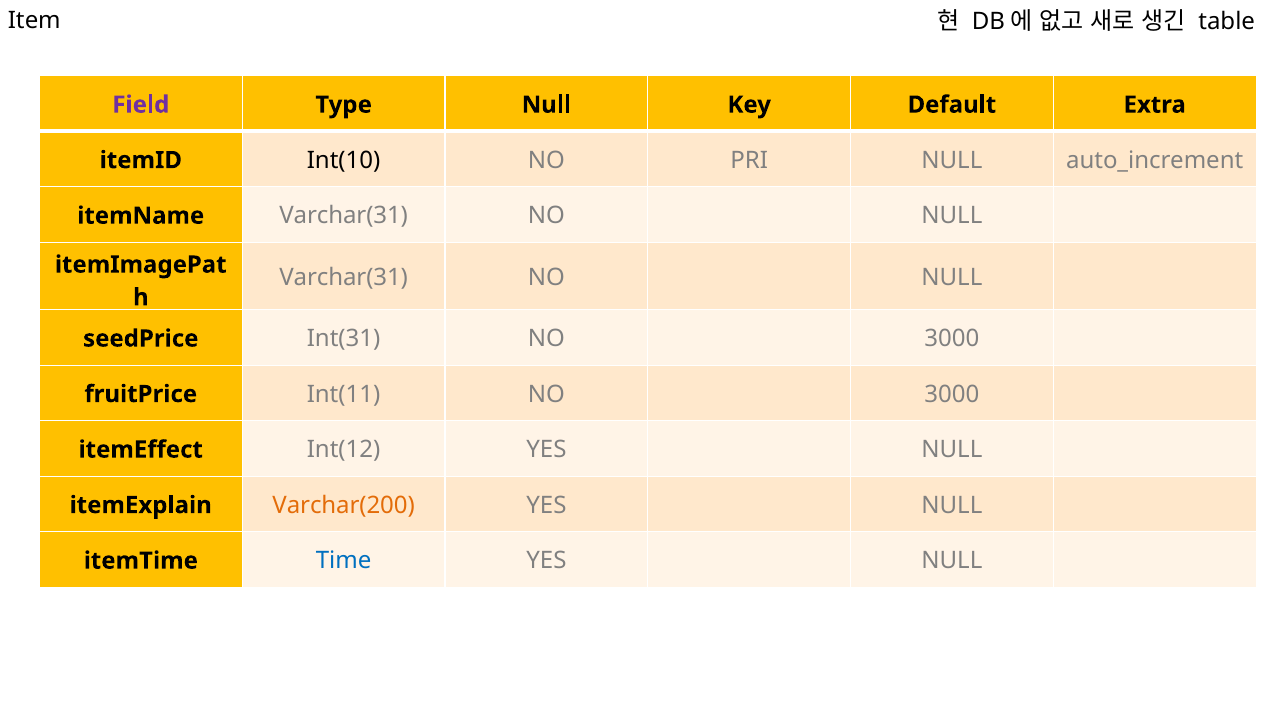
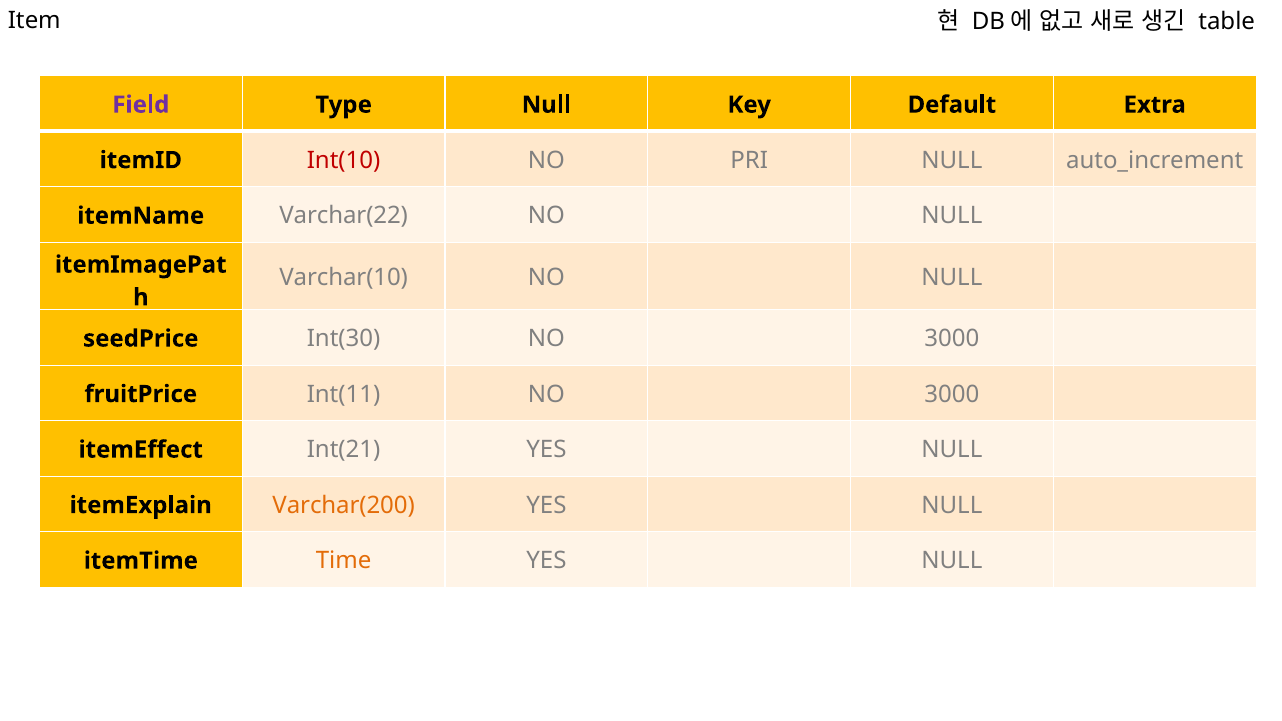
Int(10 colour: black -> red (344, 160)
itemName Varchar(31: Varchar(31 -> Varchar(22 (344, 216)
Varchar(31: Varchar(31 -> Varchar(10 (344, 277)
Int(31: Int(31 -> Int(30 (344, 339)
Int(12: Int(12 -> Int(21 (344, 450)
Time colour: blue -> orange (344, 561)
